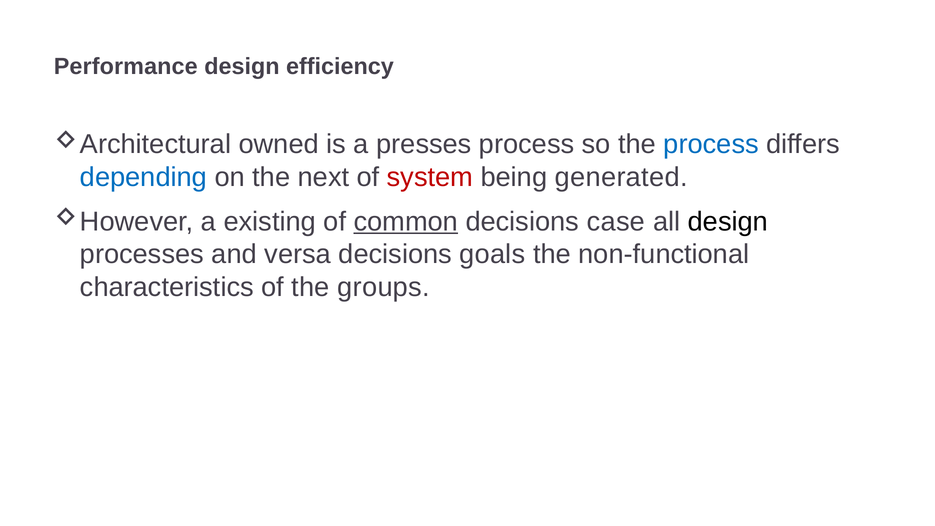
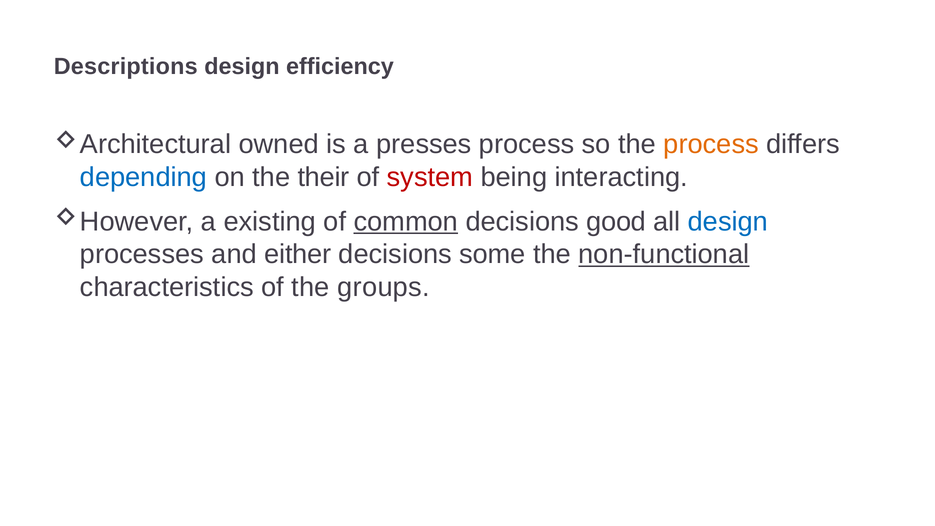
Performance: Performance -> Descriptions (126, 67)
process colour: blue -> orange (711, 144)
next: next -> their (324, 177)
generated: generated -> interacting (621, 177)
case: case -> good (616, 222)
design colour: black -> blue (728, 222)
versa: versa -> either (298, 254)
goals: goals -> some (493, 254)
non-functional underline: none -> present (664, 254)
